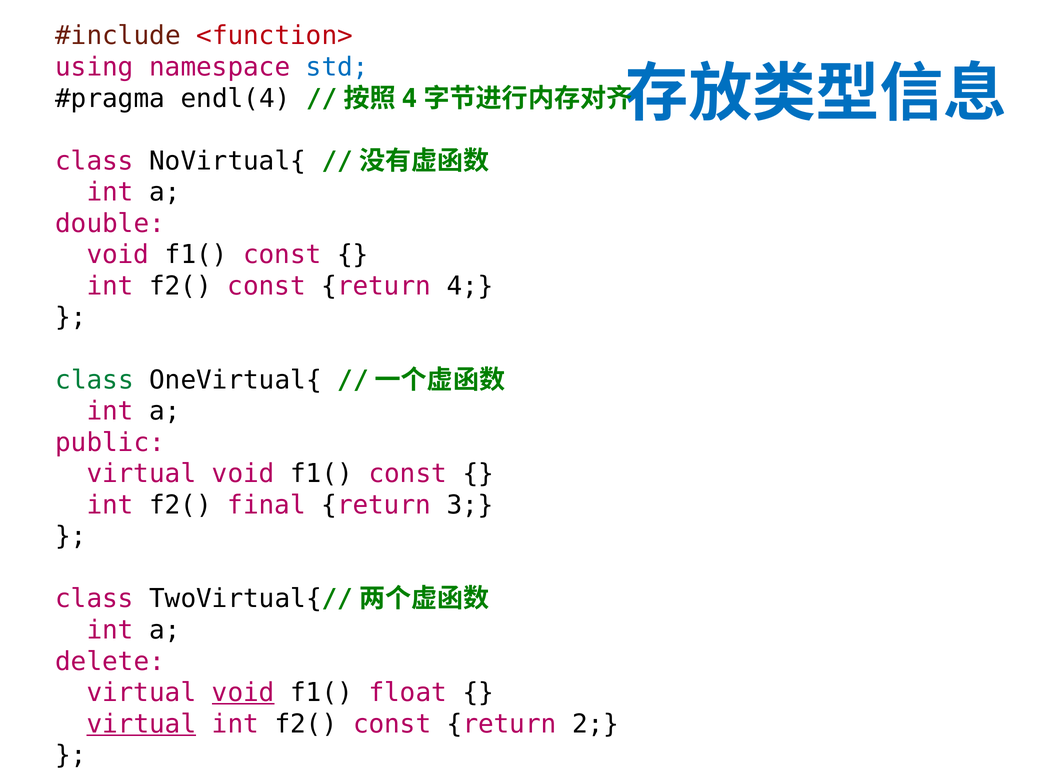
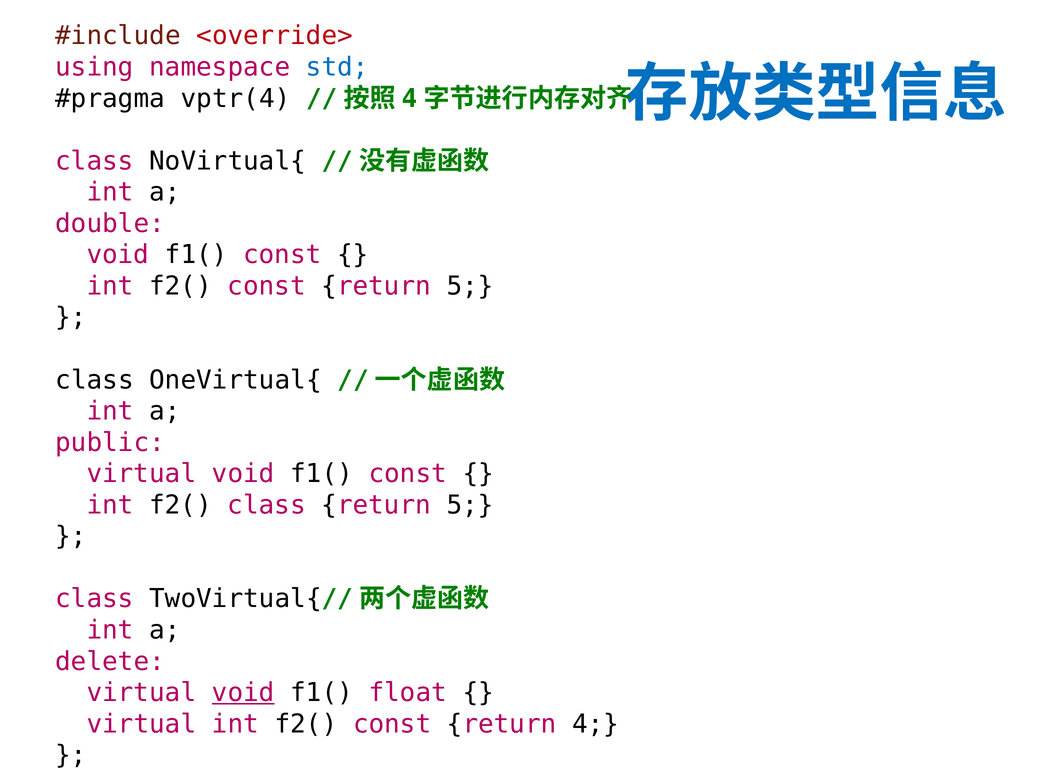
<function>: <function> -> <override> (275, 36)
endl(4: endl(4 -> vptr(4 (236, 98)
const return 4: 4 -> 5 (470, 286)
class colour: green -> black (95, 380)
f2( final: final -> class (267, 505)
3: 3 -> 5 (470, 505)
virtual underline: present -> none (141, 724)
2: 2 -> 4 (596, 724)
